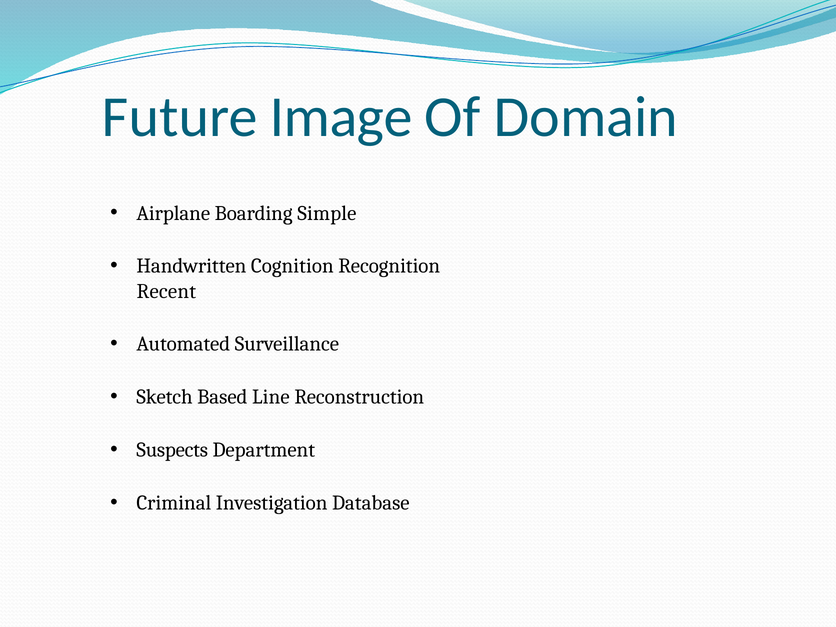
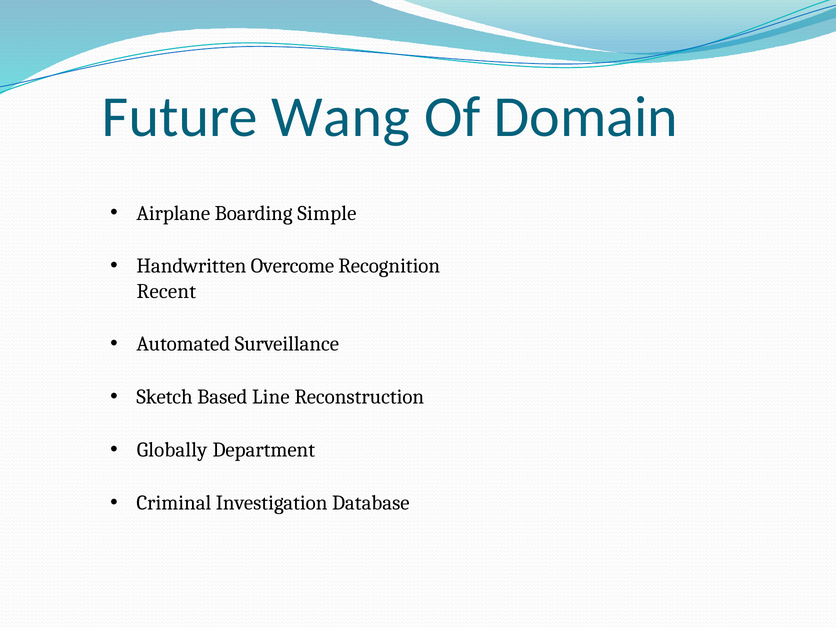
Image: Image -> Wang (341, 117)
Cognition: Cognition -> Overcome (292, 266)
Suspects: Suspects -> Globally (172, 450)
